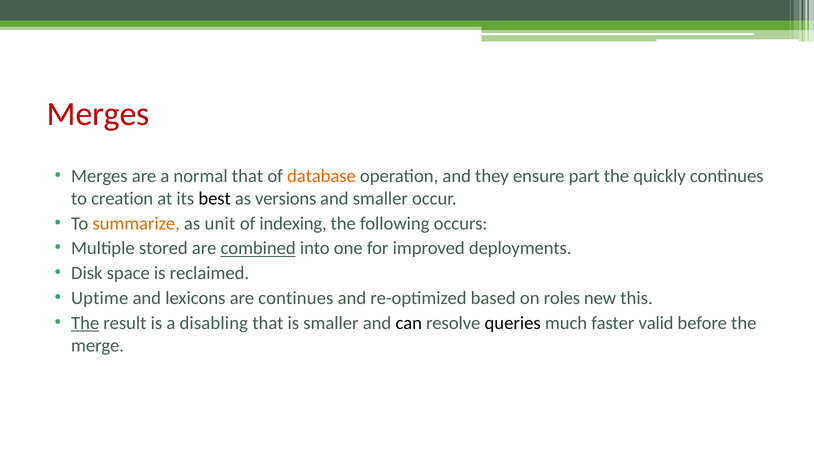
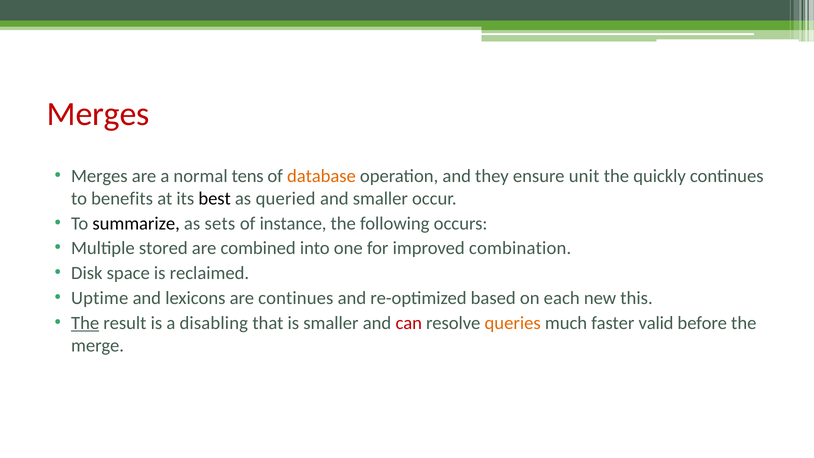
normal that: that -> tens (248, 176)
part: part -> unit (584, 176)
creation: creation -> benefits (122, 198)
versions: versions -> queried (286, 198)
summarize colour: orange -> black (136, 223)
unit: unit -> sets (220, 223)
indexing: indexing -> instance (293, 223)
combined underline: present -> none (258, 248)
deployments: deployments -> combination (520, 248)
roles: roles -> each (562, 298)
can colour: black -> red (409, 323)
queries colour: black -> orange (513, 323)
